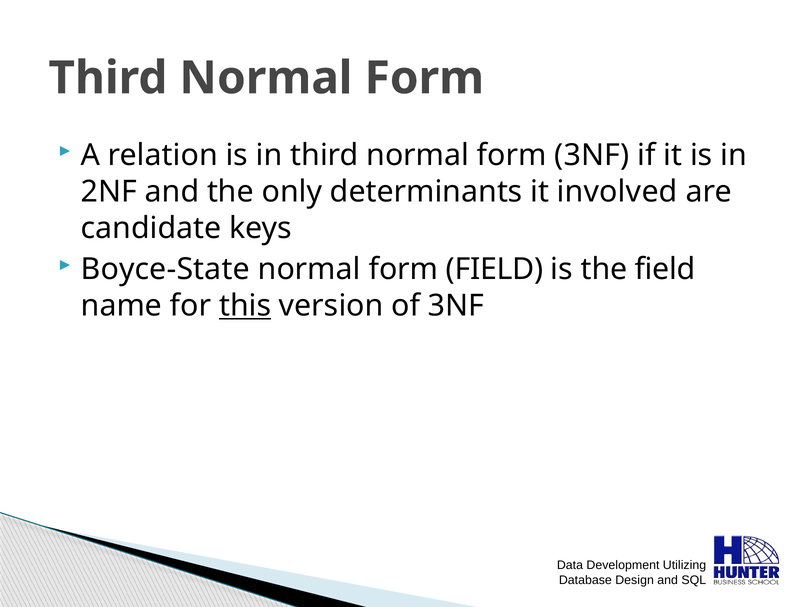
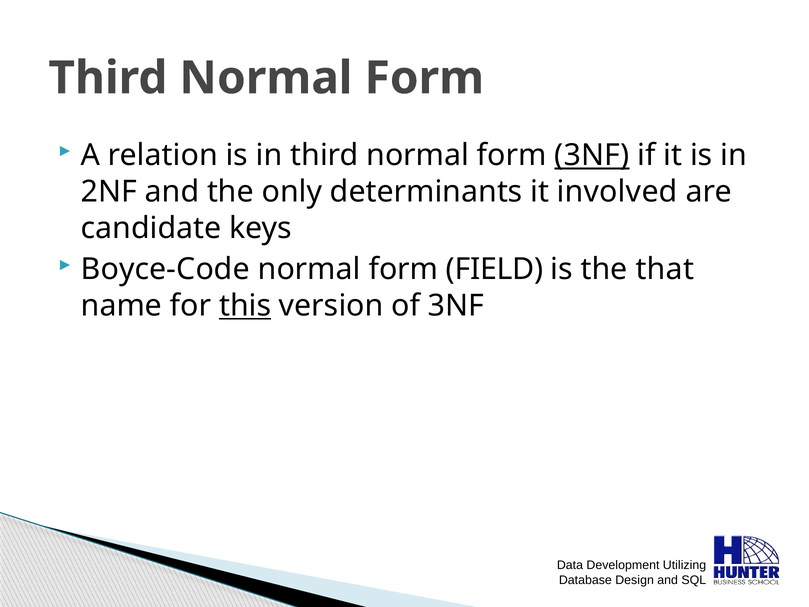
3NF underline: none -> present (592, 155)
Boyce-State: Boyce-State -> Boyce-Code (165, 269)
the field: field -> that (665, 269)
